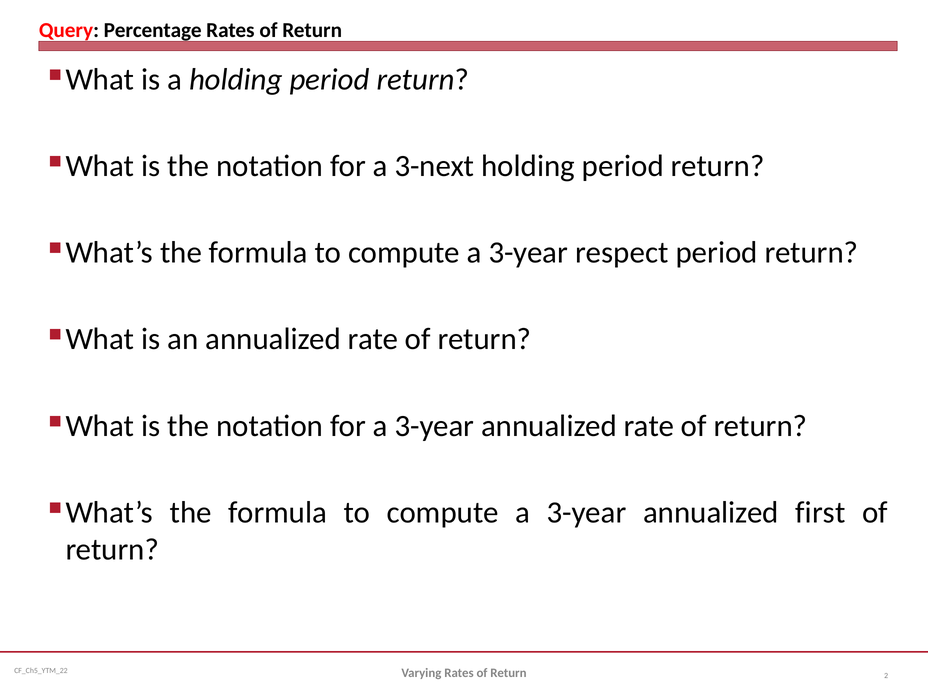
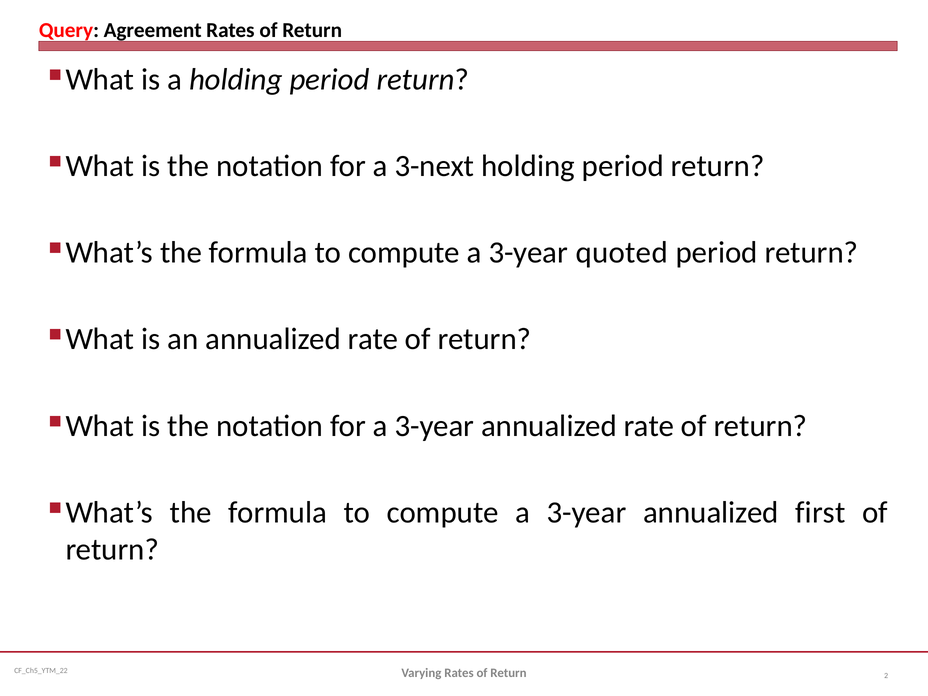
Percentage: Percentage -> Agreement (153, 30)
respect: respect -> quoted (622, 253)
